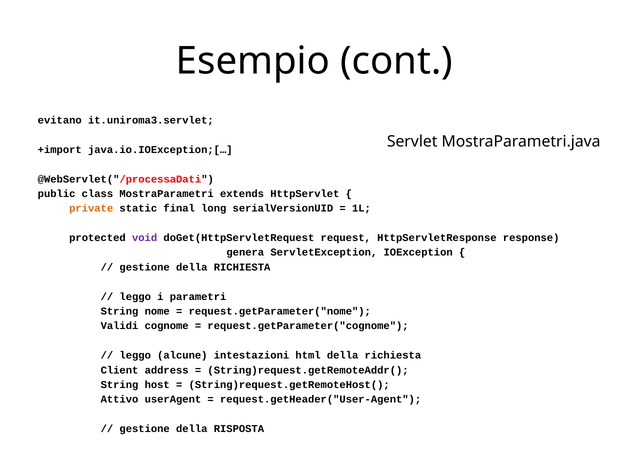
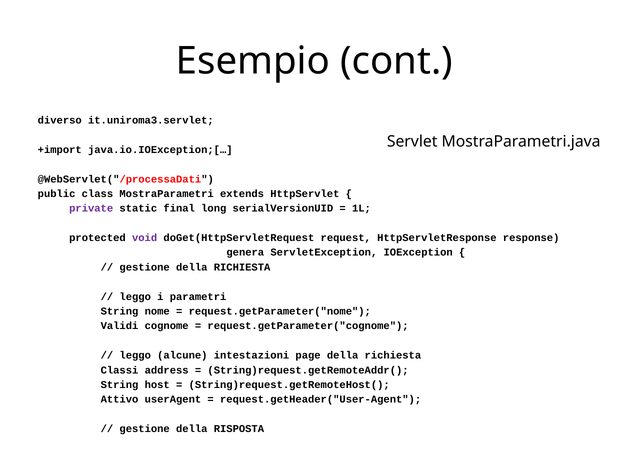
evitano: evitano -> diverso (60, 120)
private colour: orange -> purple (91, 208)
html: html -> page (308, 355)
Client: Client -> Classi (119, 370)
